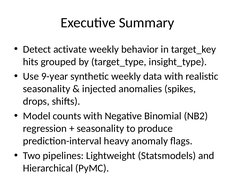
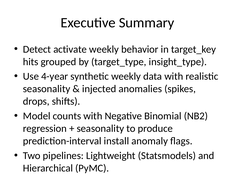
9-year: 9-year -> 4-year (55, 76)
heavy: heavy -> install (116, 141)
